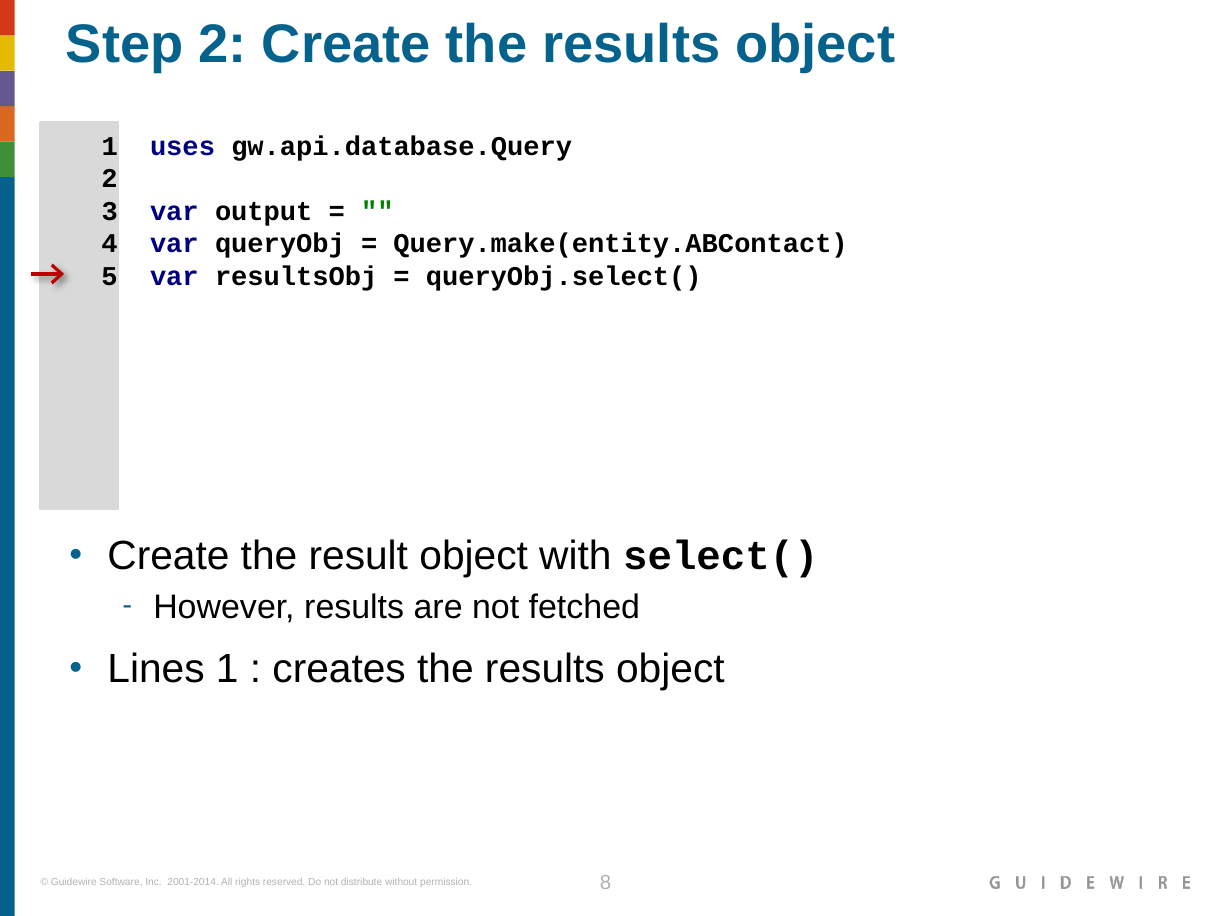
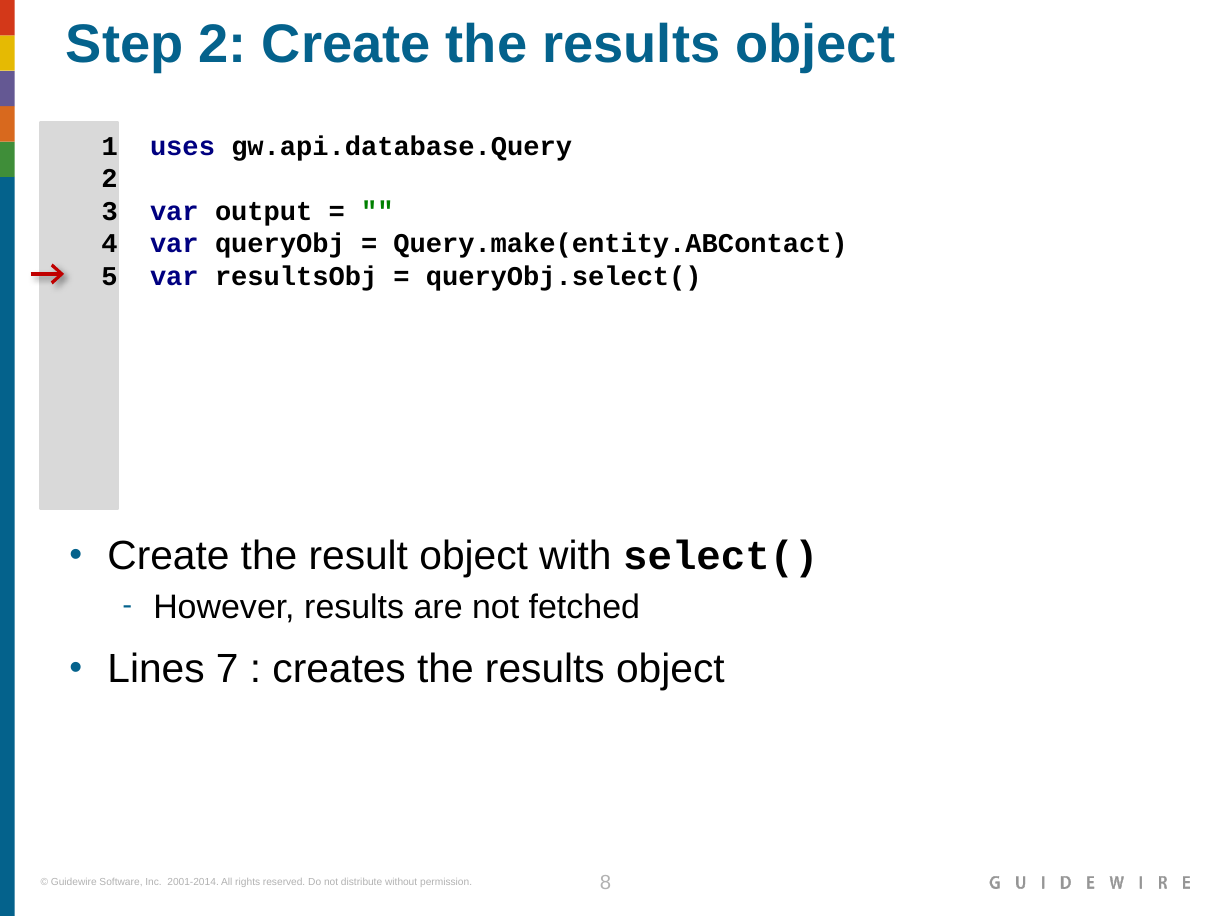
Lines 1: 1 -> 7 (227, 669)
